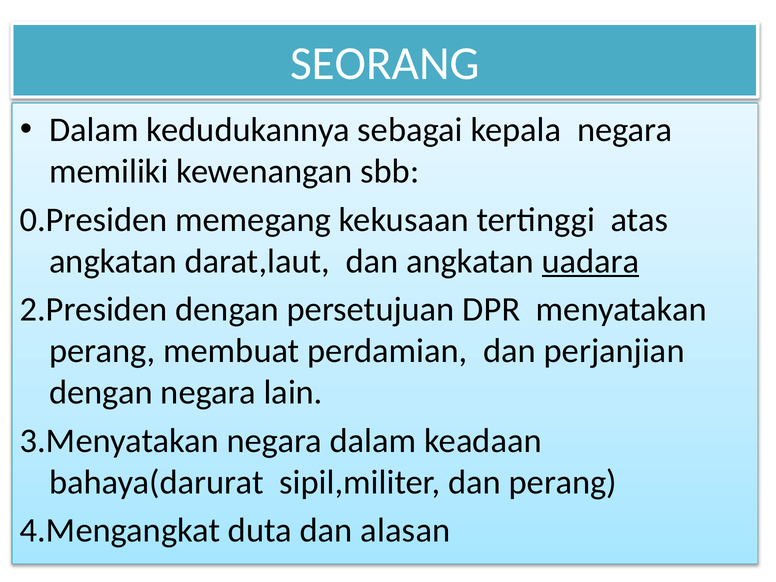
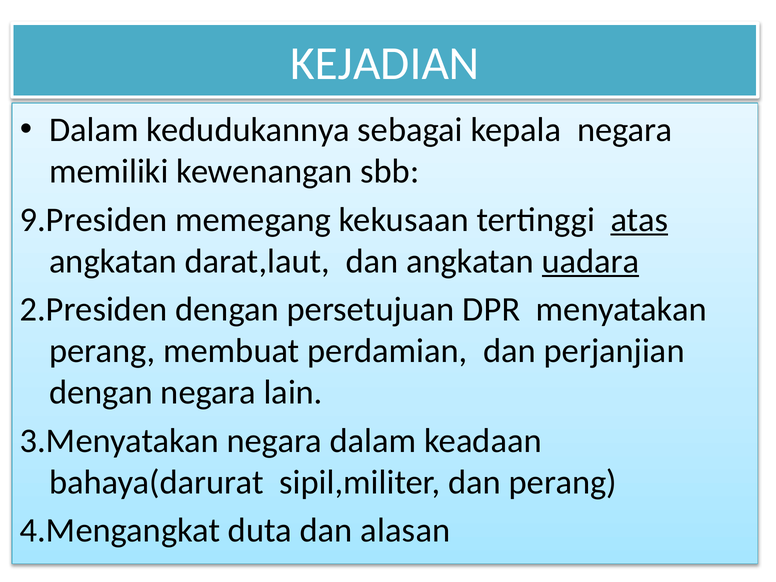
SEORANG: SEORANG -> KEJADIAN (385, 63)
0.Presiden: 0.Presiden -> 9.Presiden (94, 220)
atas underline: none -> present (639, 220)
